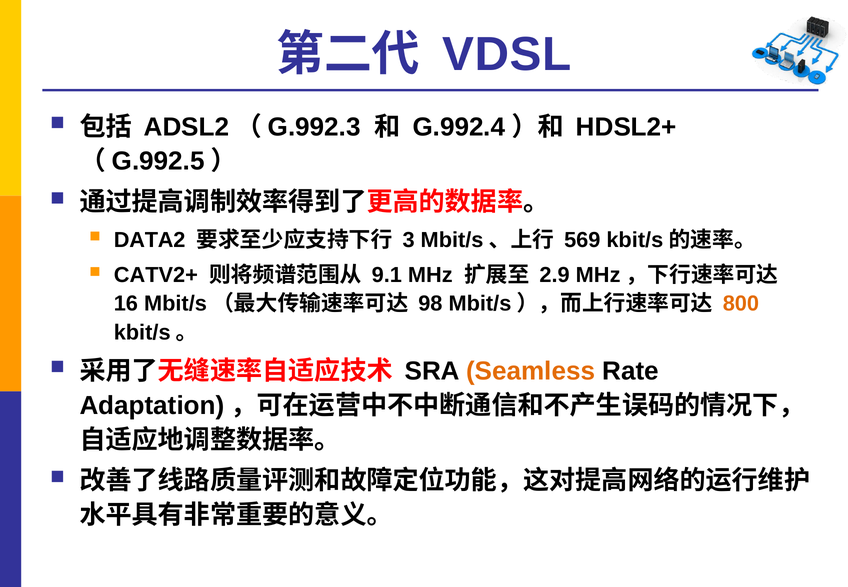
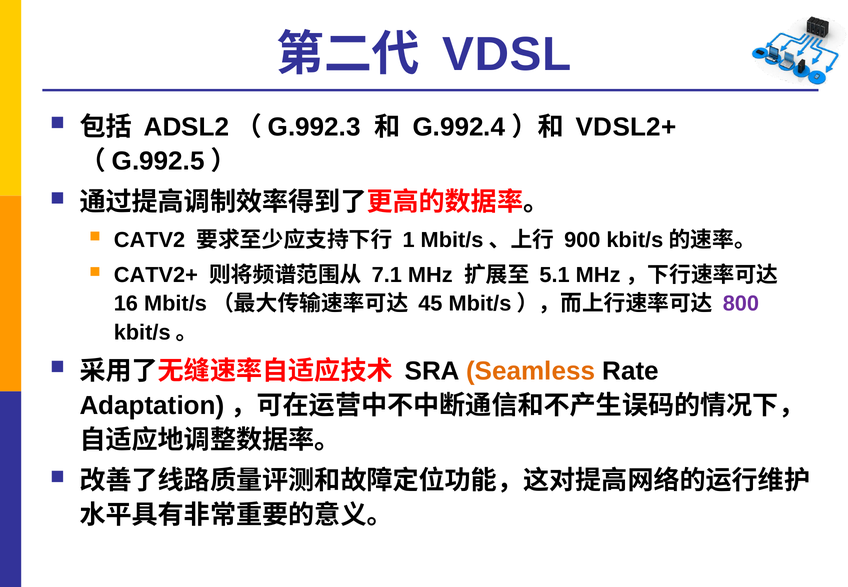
HDSL2+: HDSL2+ -> VDSL2+ (626, 127)
DATA2: DATA2 -> CATV2 (149, 240)
3: 3 -> 1 (409, 240)
569: 569 -> 900 (582, 240)
9.1: 9.1 -> 7.1 (387, 275)
2.9: 2.9 -> 5.1 (555, 275)
98: 98 -> 45 (430, 304)
800 colour: orange -> purple (741, 304)
